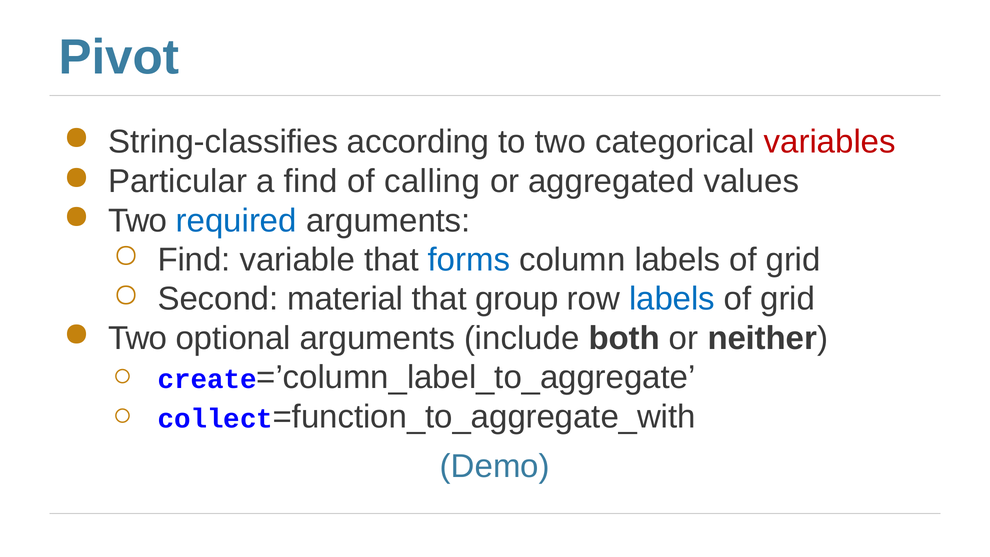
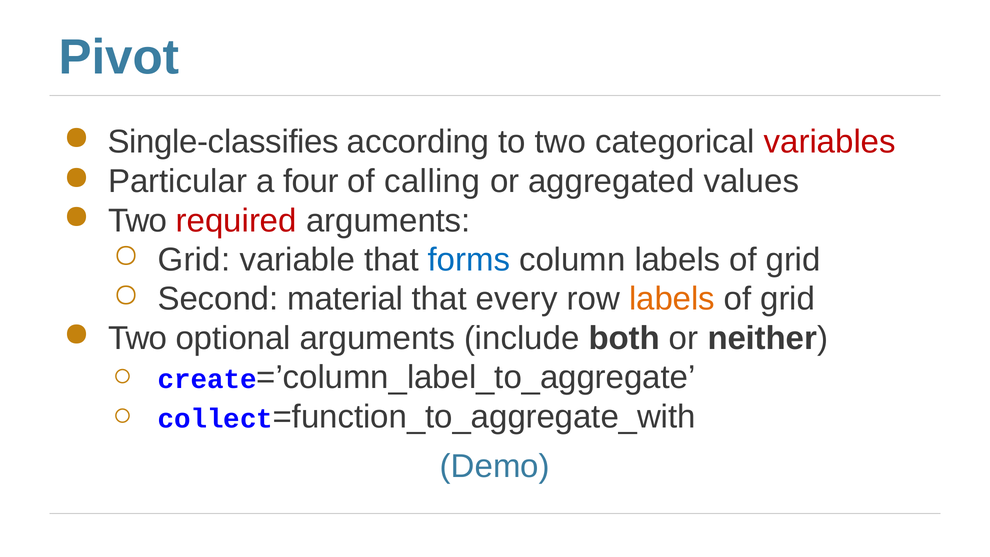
String-classifies: String-classifies -> Single-classifies (223, 142)
a find: find -> four (311, 181)
required colour: blue -> red (236, 221)
Find: Find -> Grid (194, 260)
group: group -> every (517, 299)
labels colour: blue -> orange (672, 299)
